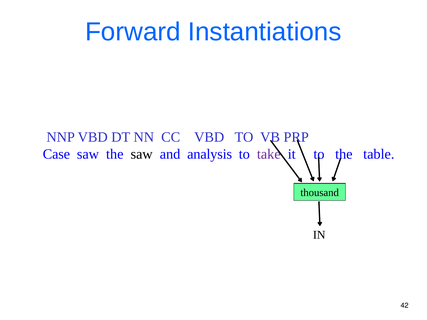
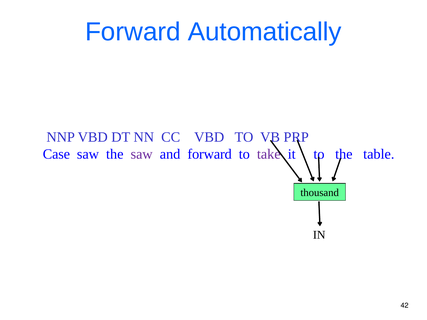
Instantiations: Instantiations -> Automatically (265, 32)
saw colour: black -> purple (142, 154)
and analysis: analysis -> forward (210, 154)
